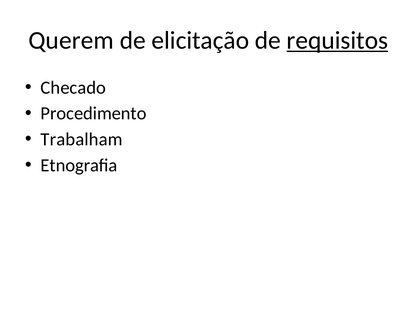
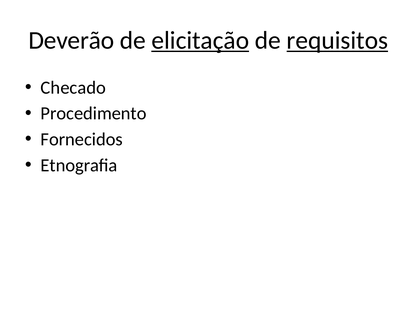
Querem: Querem -> Deverão (71, 40)
elicitação underline: none -> present (200, 40)
Trabalham: Trabalham -> Fornecidos (82, 139)
